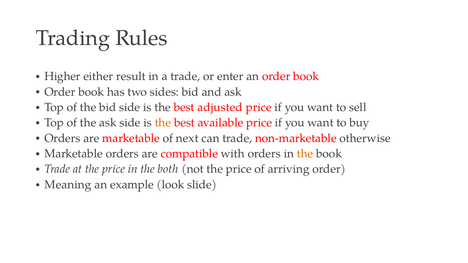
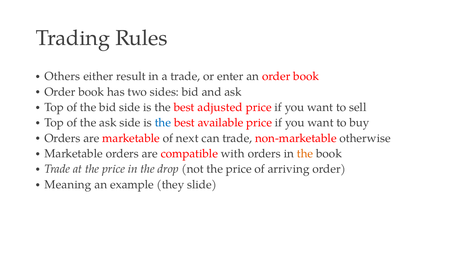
Higher: Higher -> Others (62, 76)
the colour: orange -> blue (163, 123)
both: both -> drop (168, 169)
look: look -> they (170, 185)
